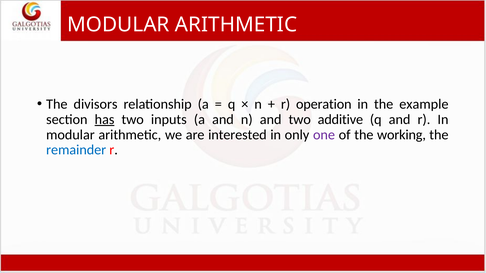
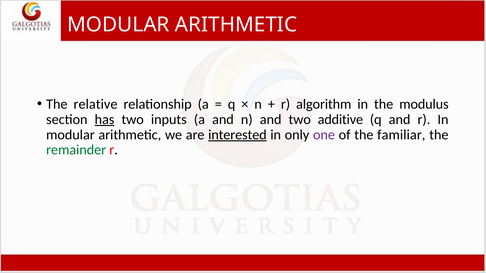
divisors: divisors -> relative (96, 104)
operation: operation -> algorithm (324, 104)
example: example -> modulus (424, 104)
interested underline: none -> present (237, 135)
working: working -> familiar (401, 135)
remainder colour: blue -> green (76, 150)
